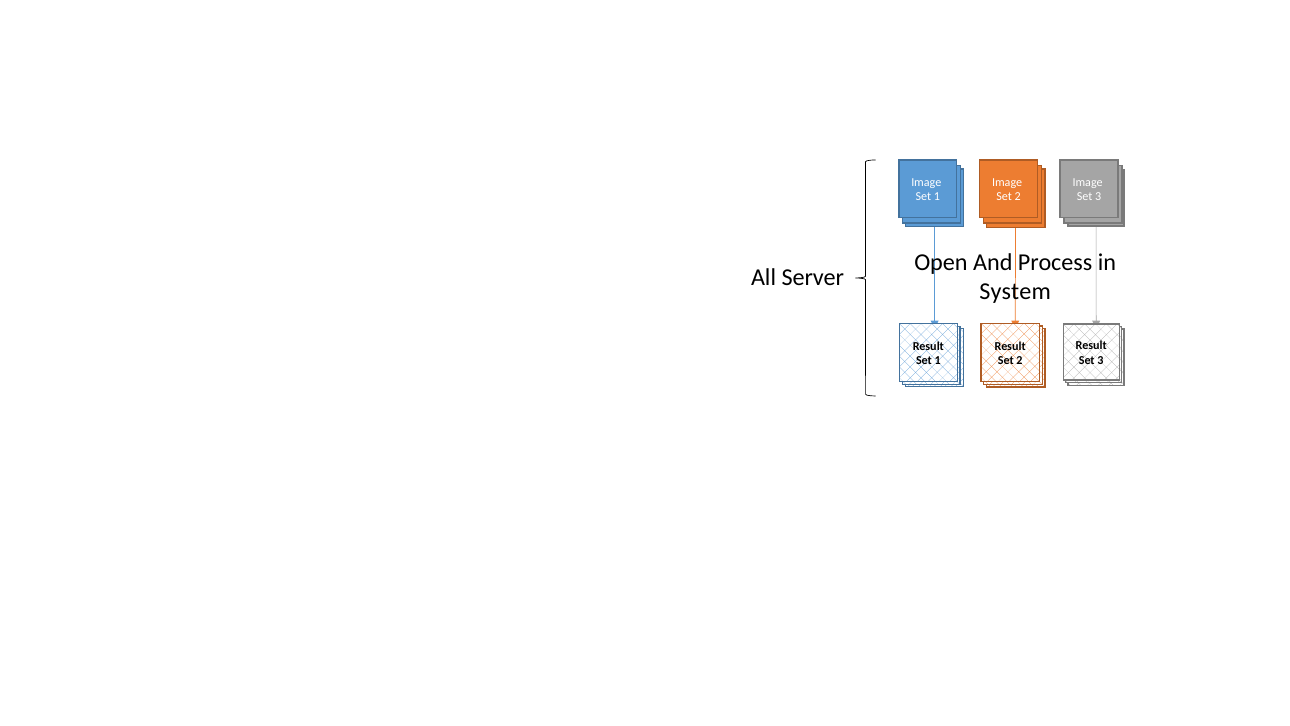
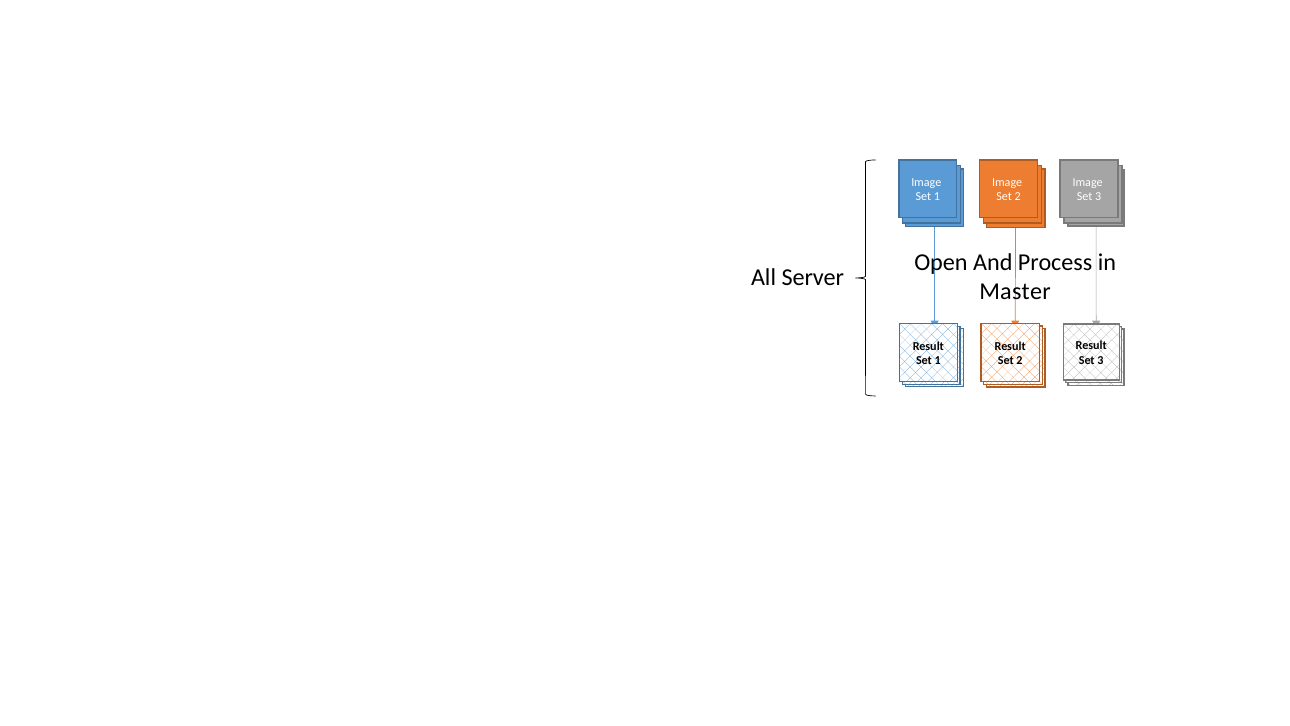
System: System -> Master (1015, 292)
